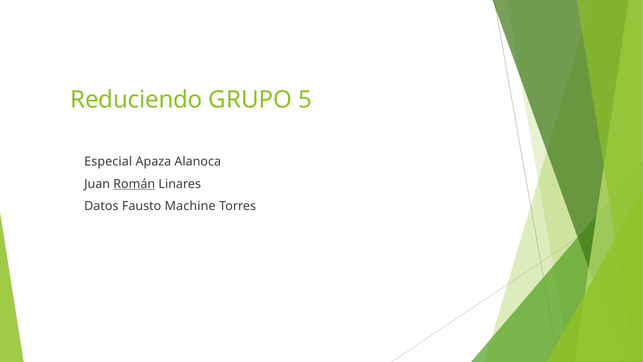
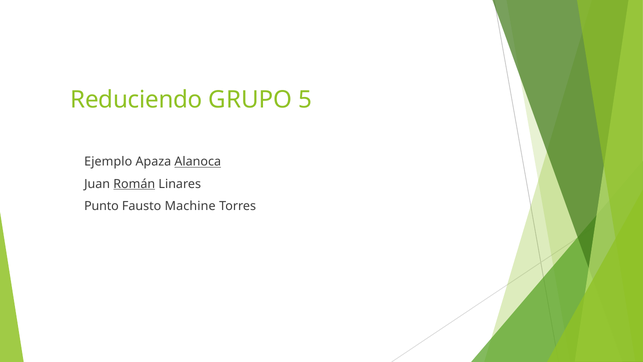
Especial: Especial -> Ejemplo (108, 162)
Alanoca underline: none -> present (198, 162)
Datos: Datos -> Punto (101, 206)
